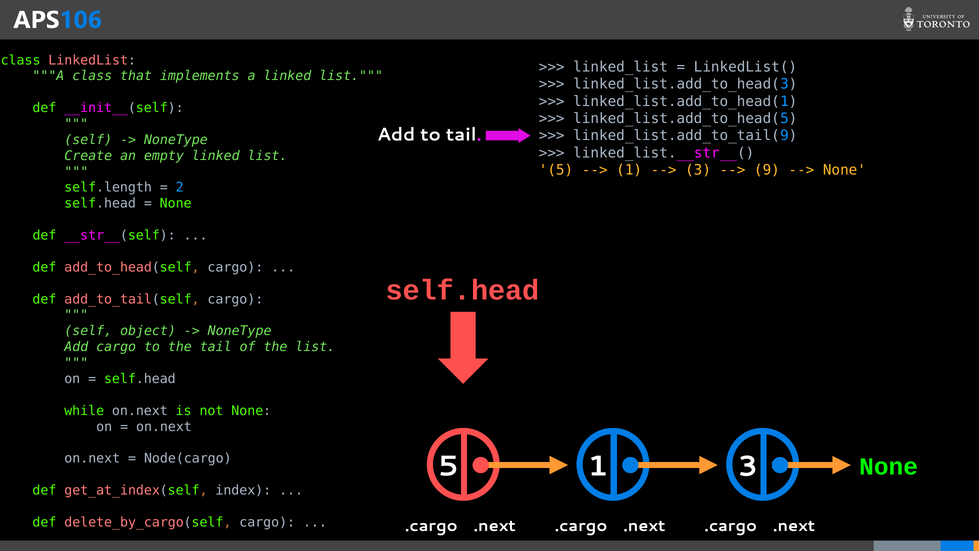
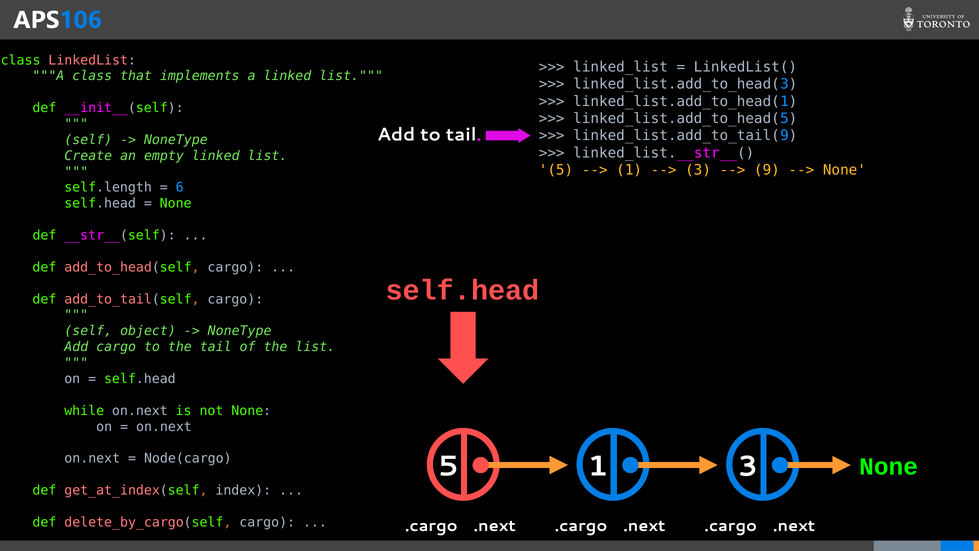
2: 2 -> 6 (180, 188)
